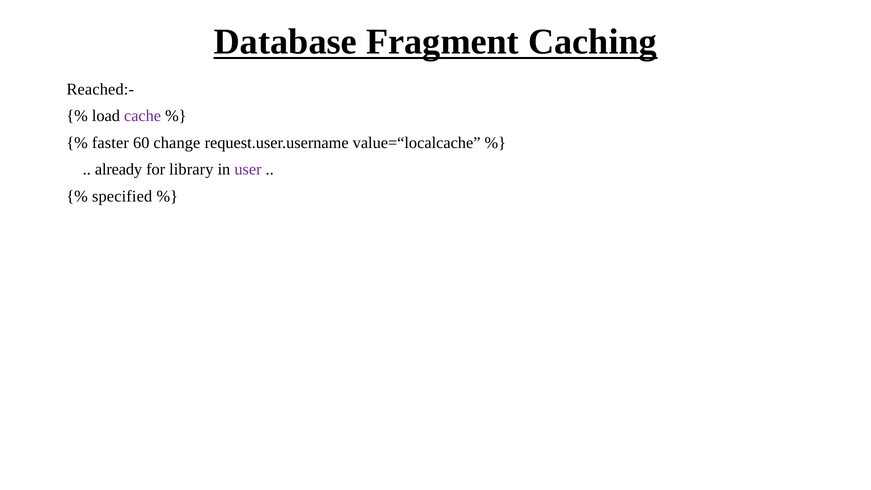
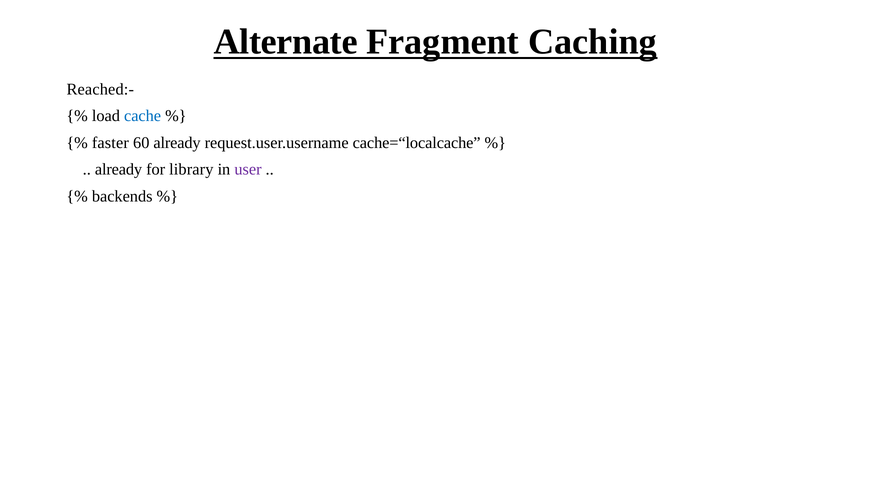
Database: Database -> Alternate (286, 42)
cache colour: purple -> blue (143, 116)
60 change: change -> already (177, 143)
value=“localcache: value=“localcache -> cache=“localcache (417, 143)
specified: specified -> backends (122, 196)
